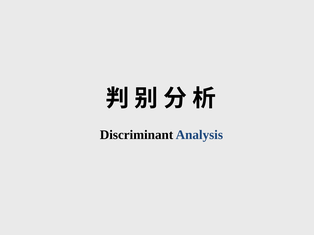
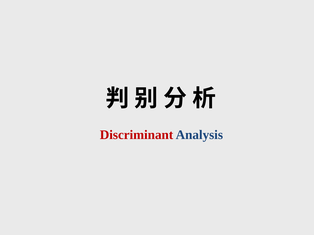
Discriminant colour: black -> red (137, 135)
